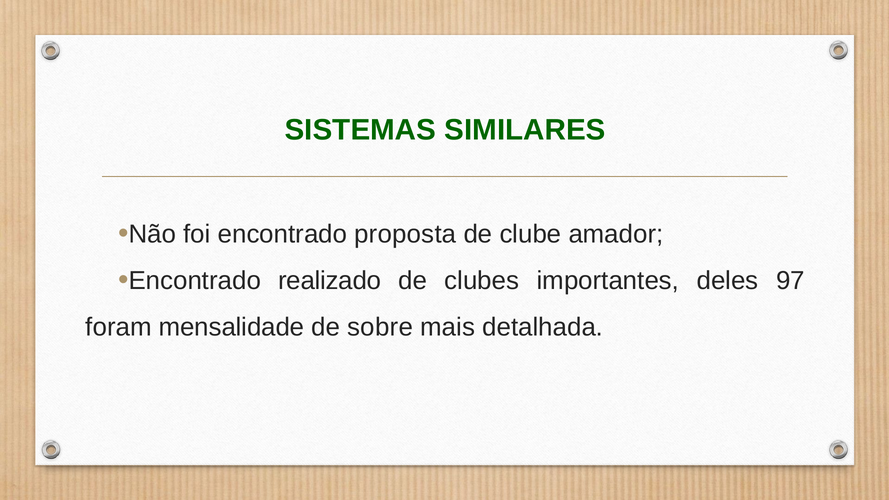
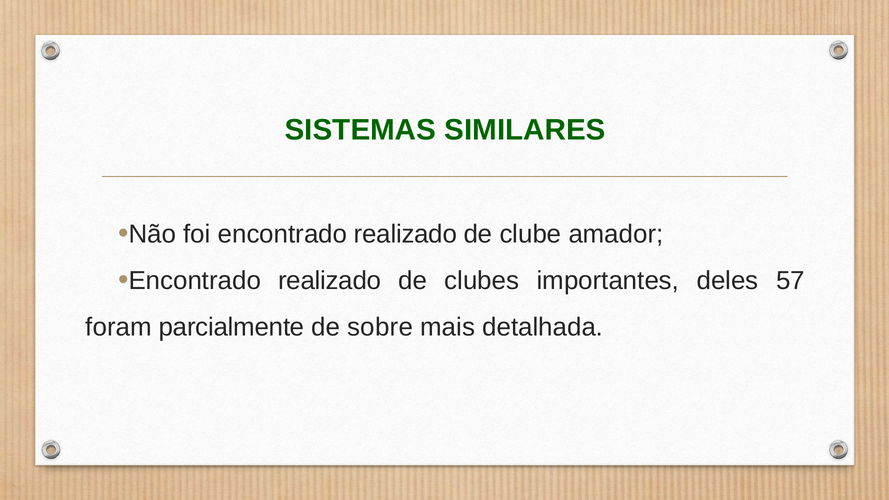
foi encontrado proposta: proposta -> realizado (406, 234)
97: 97 -> 57 (790, 281)
mensalidade: mensalidade -> parcialmente (232, 327)
